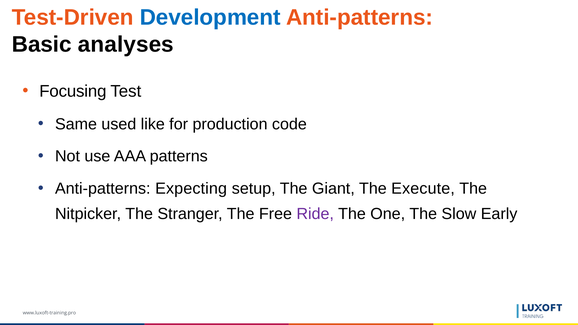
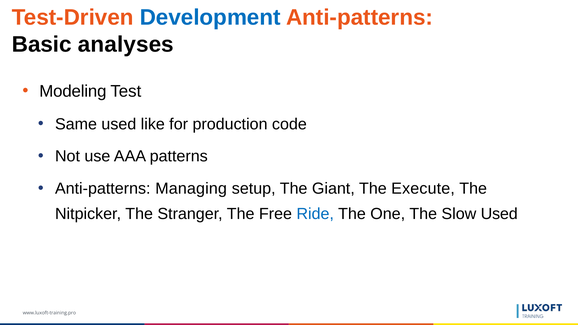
Focusing: Focusing -> Modeling (73, 91)
Expecting: Expecting -> Managing (191, 189)
Ride colour: purple -> blue (315, 214)
Slow Early: Early -> Used (499, 214)
